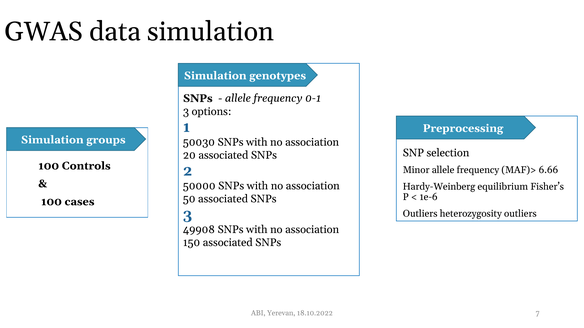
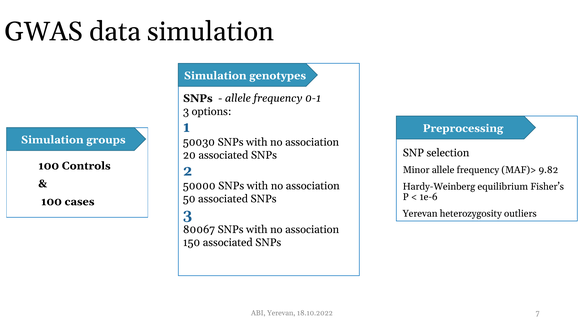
6.66: 6.66 -> 9.82 (548, 170)
Outliers: Outliers -> Yerevan (420, 214)
49908: 49908 -> 80067 (199, 230)
